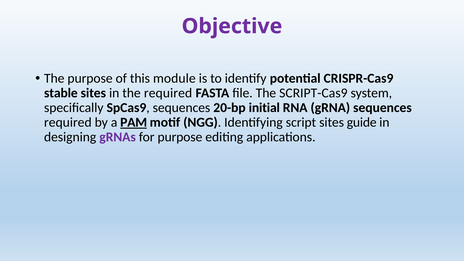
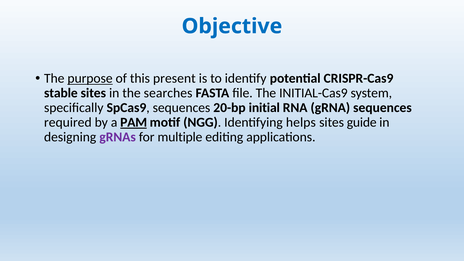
Objective colour: purple -> blue (232, 26)
purpose underline: none -> present (90, 78)
module: module -> present (174, 78)
the required: required -> searches (168, 93)
SCRIPT-Cas9: SCRIPT-Cas9 -> INITIAL-Cas9 (313, 93)
script: script -> helps (301, 122)
for purpose: purpose -> multiple (180, 137)
